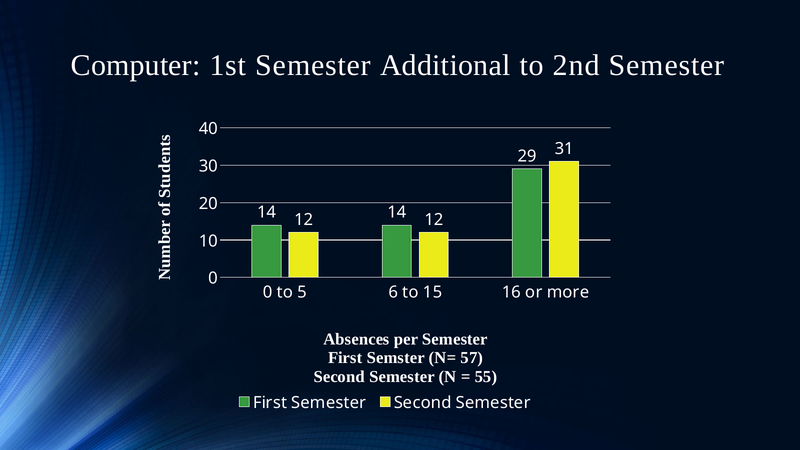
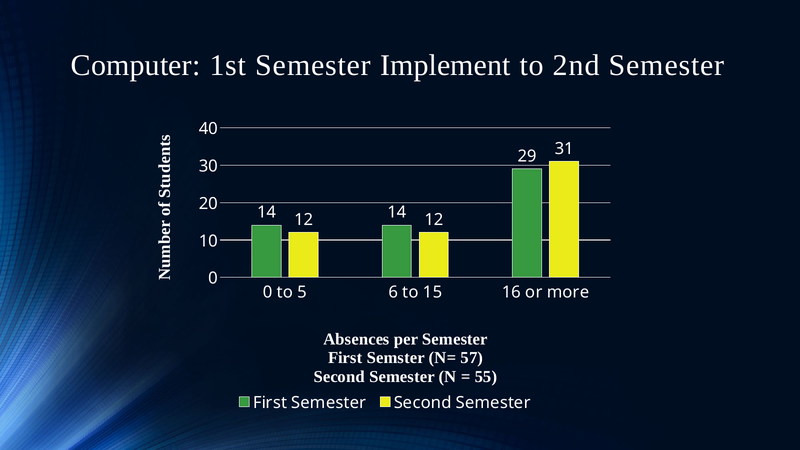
Additional: Additional -> Implement (445, 66)
